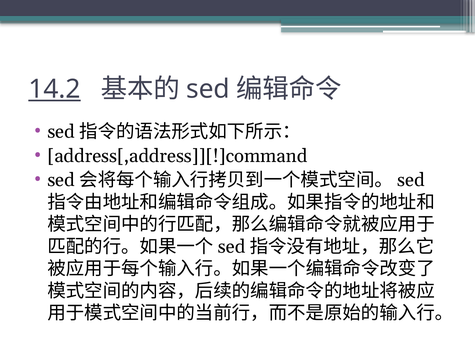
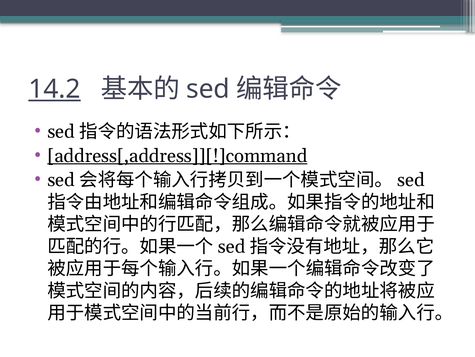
address[,address]][!]command underline: none -> present (177, 156)
